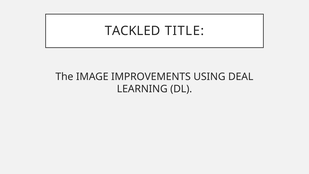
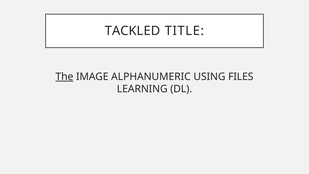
The underline: none -> present (64, 77)
IMPROVEMENTS: IMPROVEMENTS -> ALPHANUMERIC (151, 77)
DEAL: DEAL -> FILES (241, 77)
